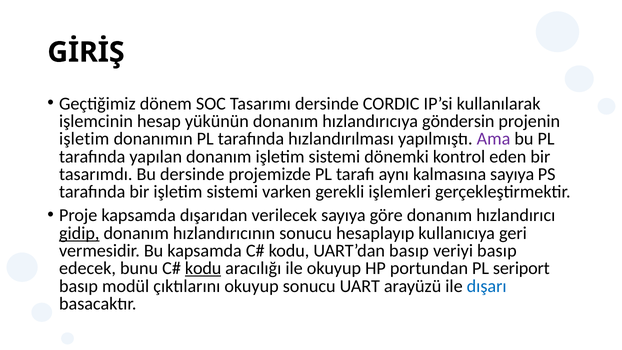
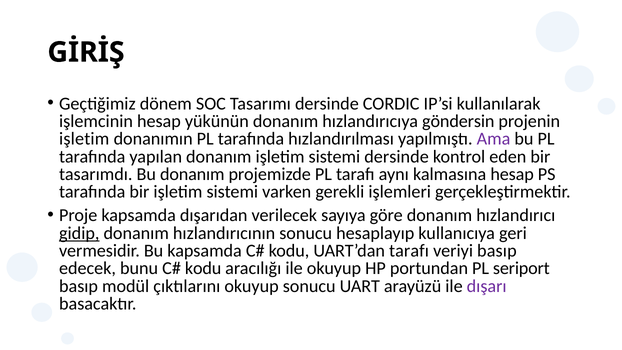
sistemi dönemki: dönemki -> dersinde (397, 157)
Bu dersinde: dersinde -> donanım (192, 174)
kalmasına sayıya: sayıya -> hesap (512, 174)
UART’dan basıp: basıp -> tarafı (409, 251)
kodu underline: present -> none (203, 268)
dışarı colour: blue -> purple (487, 286)
